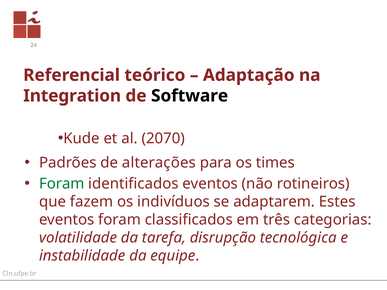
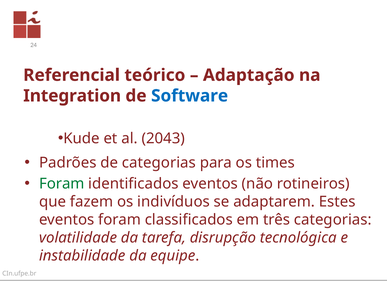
Software colour: black -> blue (190, 96)
2070: 2070 -> 2043 (163, 139)
de alterações: alterações -> categorias (159, 163)
